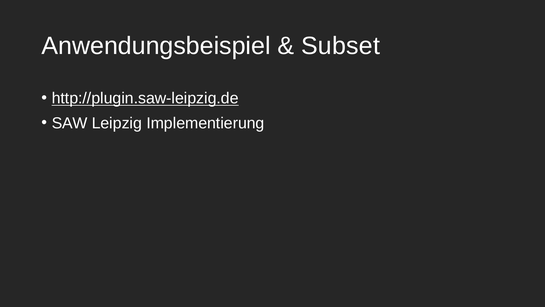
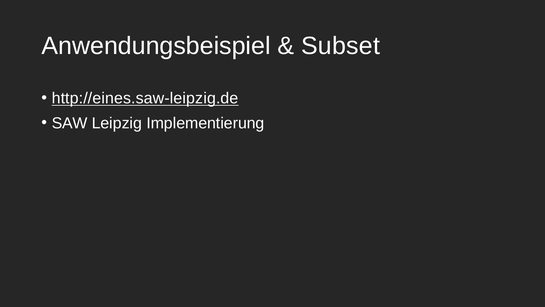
http://plugin.saw-leipzig.de: http://plugin.saw-leipzig.de -> http://eines.saw-leipzig.de (145, 98)
